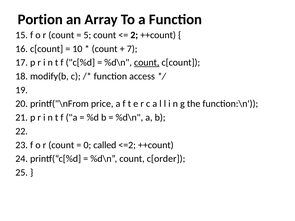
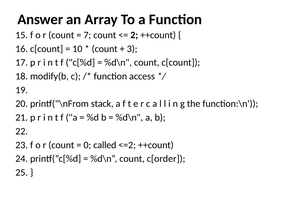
Portion: Portion -> Answer (40, 19)
5: 5 -> 7 (87, 35)
7: 7 -> 3 (132, 49)
count underline: present -> none (147, 63)
price: price -> stack (102, 104)
